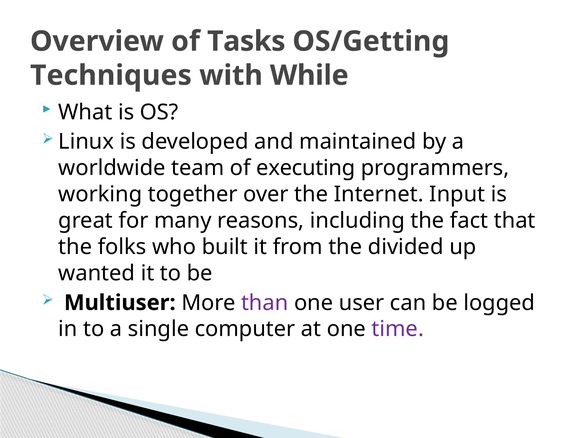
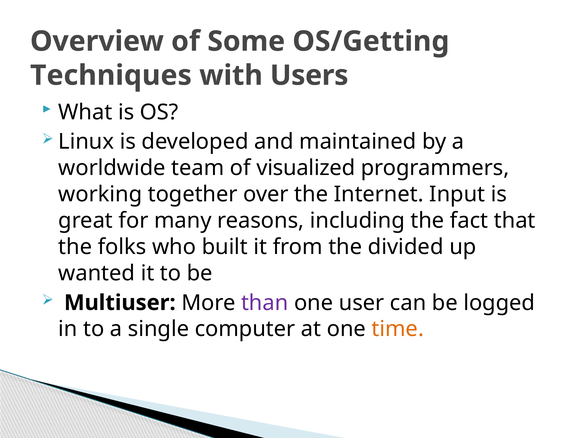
Tasks: Tasks -> Some (246, 41)
While: While -> Users (309, 75)
executing: executing -> visualized (306, 168)
time colour: purple -> orange (398, 329)
